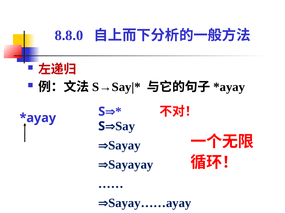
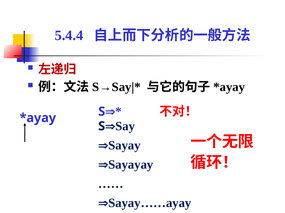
8.8.0: 8.8.0 -> 5.4.4 (69, 36)
